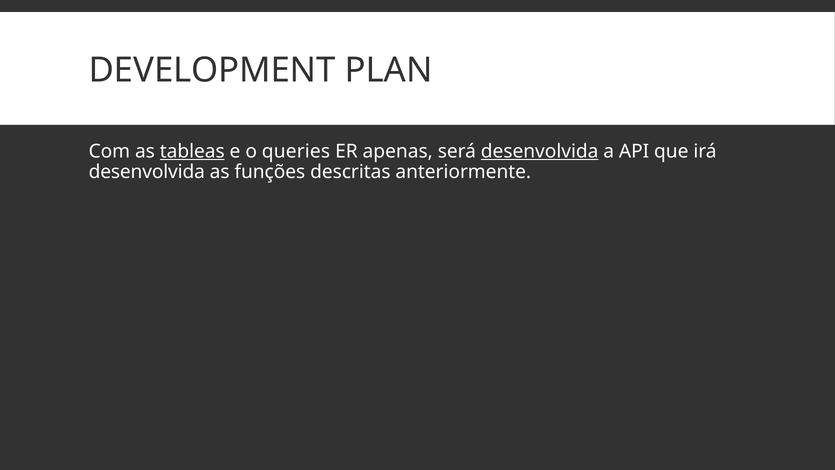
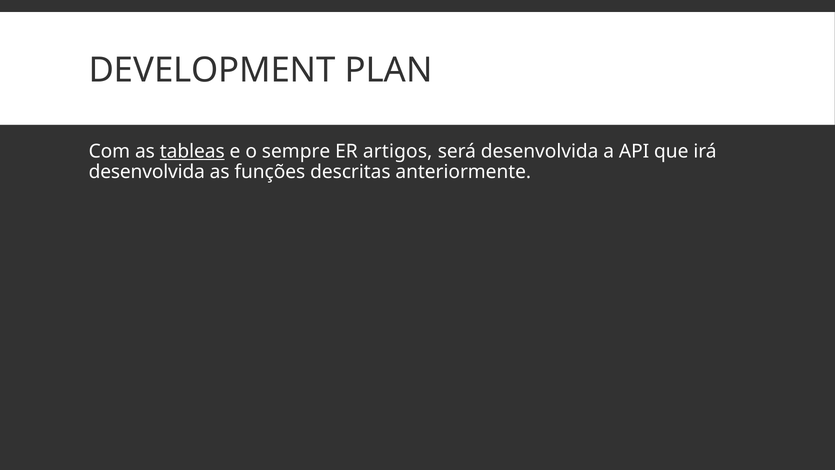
queries: queries -> sempre (296, 151)
apenas: apenas -> artigos (398, 151)
desenvolvida underline: present -> none (540, 151)
